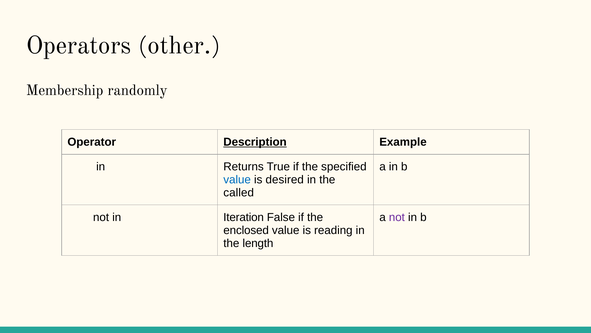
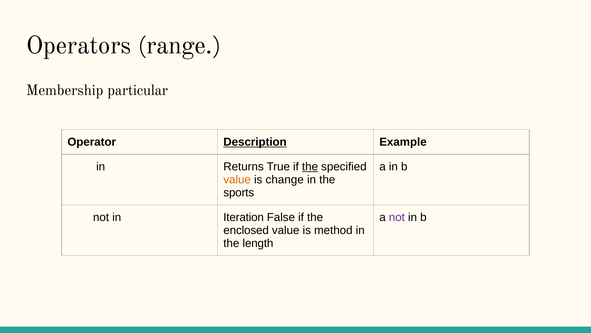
other: other -> range (180, 45)
randomly: randomly -> particular (138, 90)
the underline: none -> present (310, 167)
value colour: blue -> orange (237, 179)
desired: desired -> change (285, 179)
called: called -> sports (239, 192)
reading: reading -> method (333, 230)
